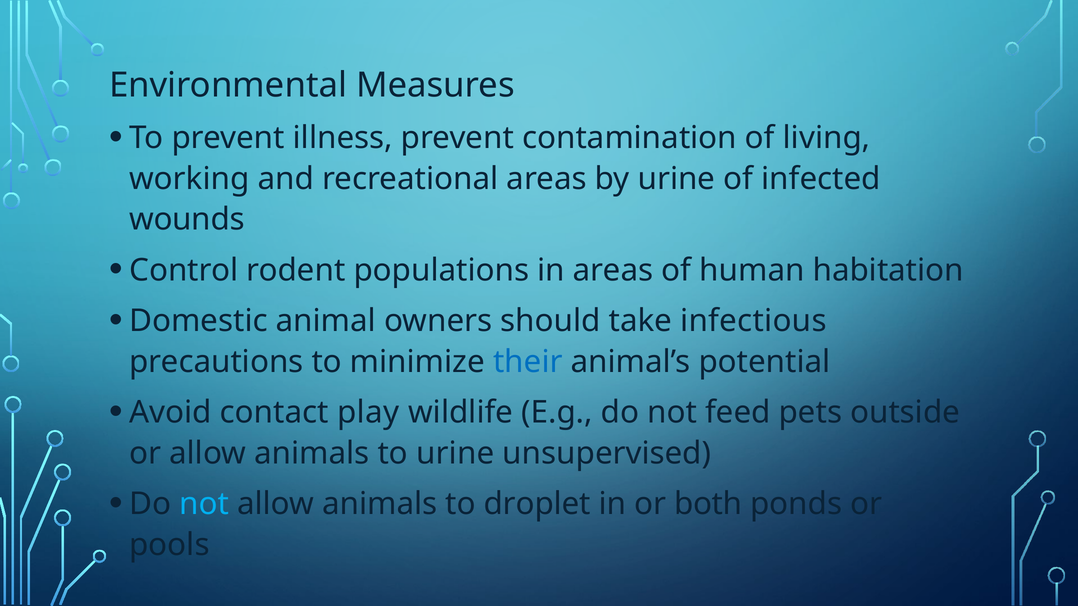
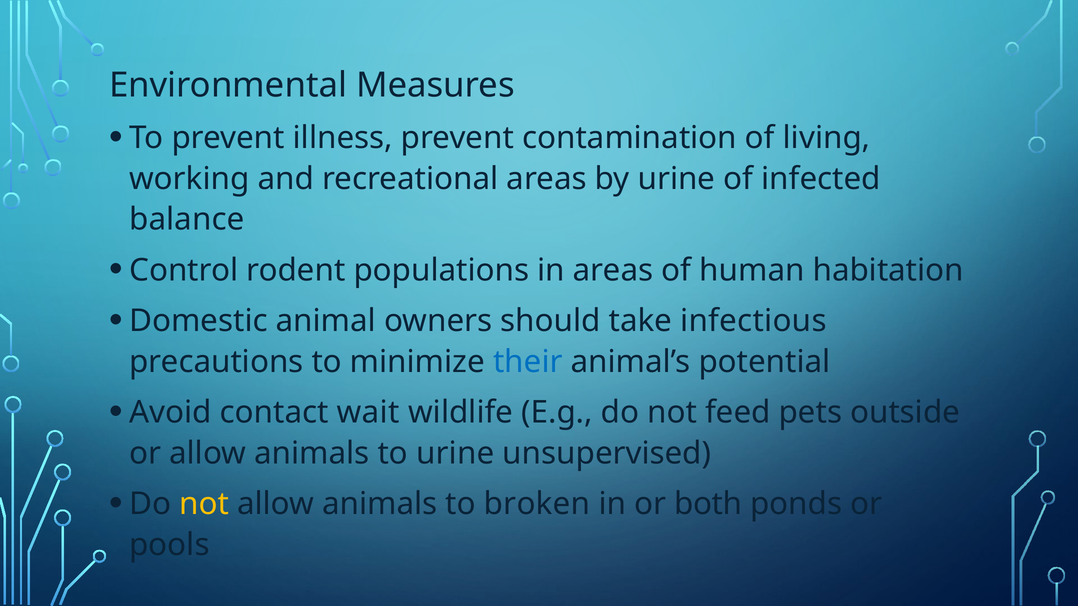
wounds: wounds -> balance (187, 220)
play: play -> wait (368, 413)
not colour: light blue -> yellow (204, 504)
droplet: droplet -> broken (537, 504)
